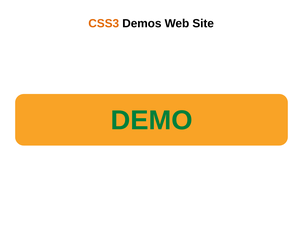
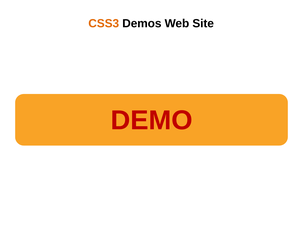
DEMO colour: green -> red (152, 120)
